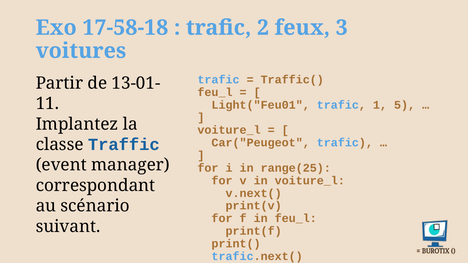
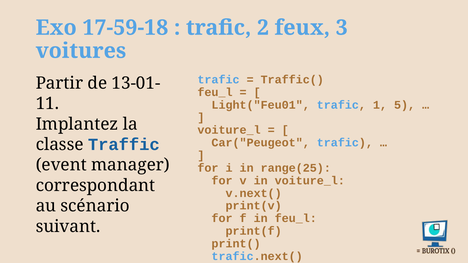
17-58-18: 17-58-18 -> 17-59-18 (125, 28)
